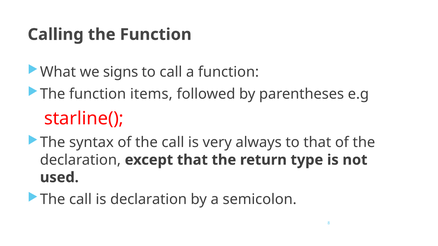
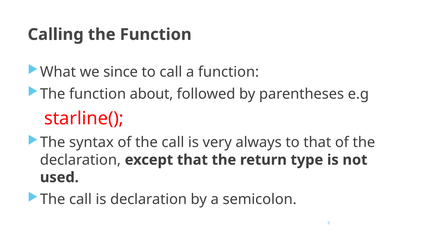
signs: signs -> since (121, 72)
items: items -> about (151, 94)
